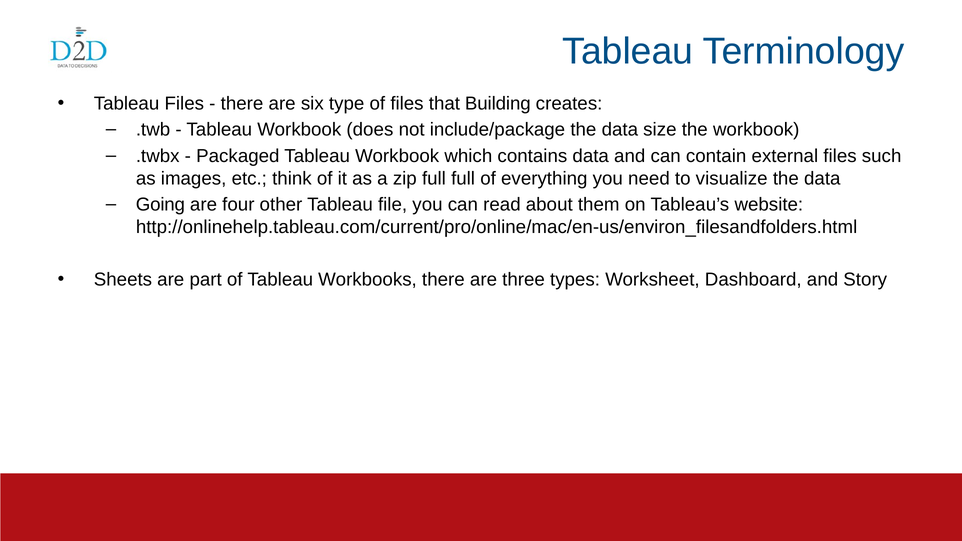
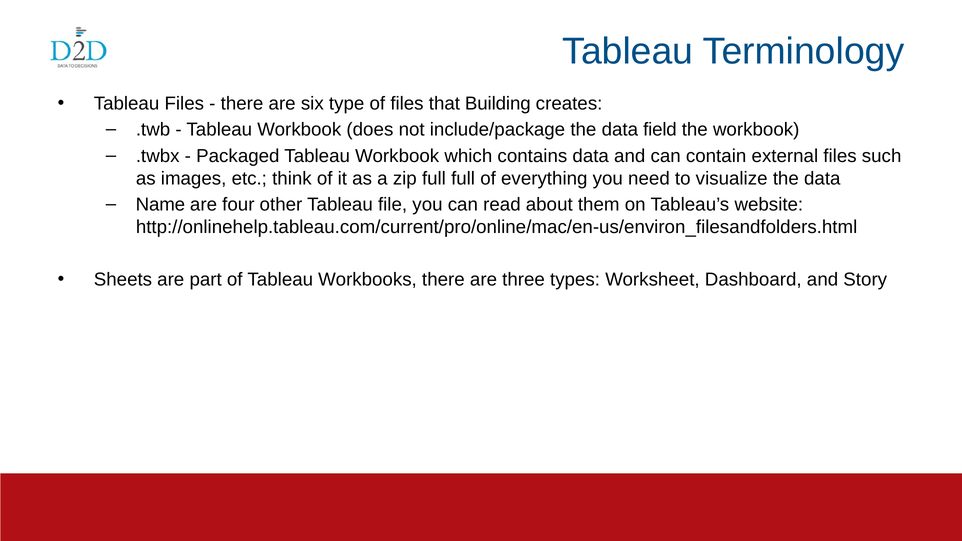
size: size -> field (660, 130)
Going: Going -> Name (160, 205)
